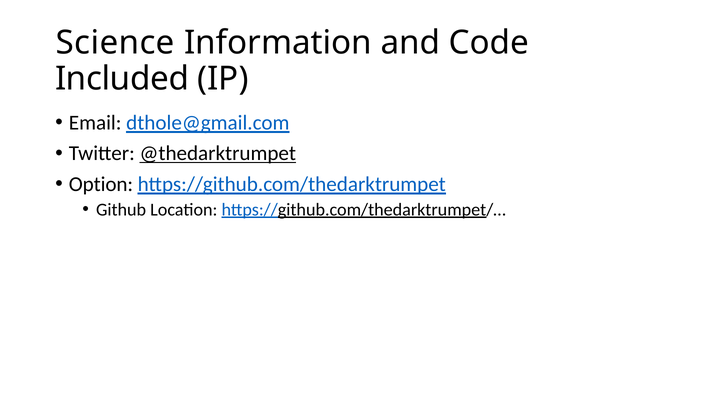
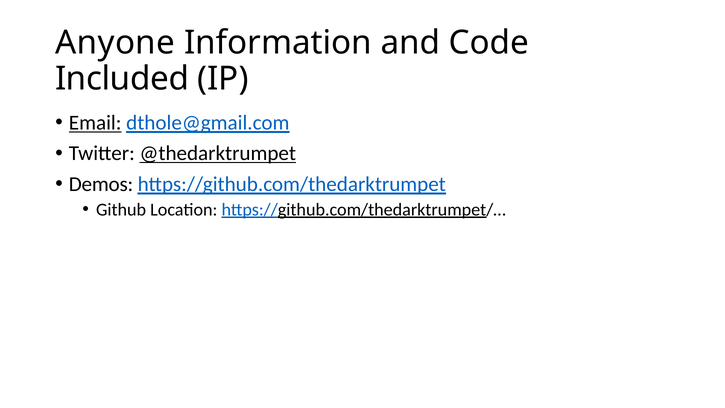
Science: Science -> Anyone (115, 43)
Email underline: none -> present (95, 123)
Option: Option -> Demos (101, 184)
